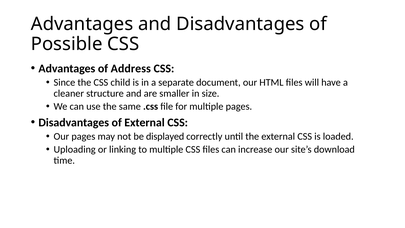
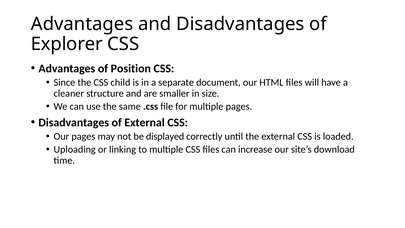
Possible: Possible -> Explorer (67, 44)
Address: Address -> Position (131, 68)
